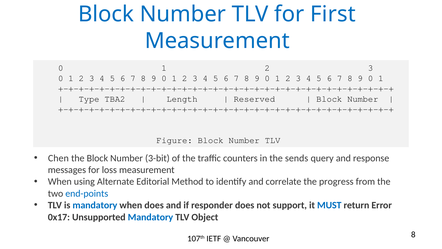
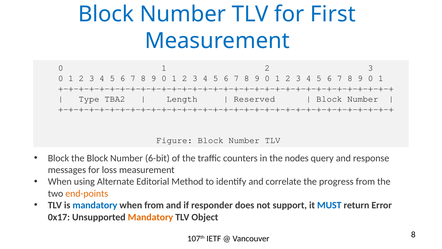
Chen: Chen -> Block (58, 158)
3-bit: 3-bit -> 6-bit (157, 158)
sends: sends -> nodes (297, 158)
end-points colour: blue -> orange (87, 193)
when does: does -> from (154, 205)
Mandatory colour: blue -> orange (150, 217)
